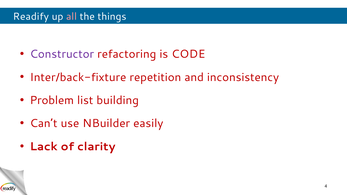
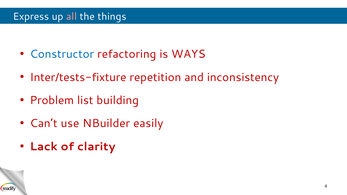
Readify: Readify -> Express (31, 17)
Constructor colour: purple -> blue (62, 54)
CODE: CODE -> WAYS (188, 54)
Inter/back-fixture: Inter/back-fixture -> Inter/tests-fixture (78, 77)
